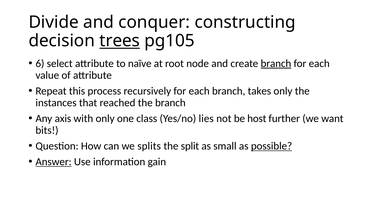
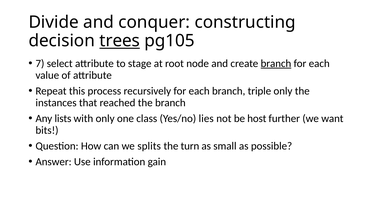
6: 6 -> 7 (40, 63)
naïve: naïve -> stage (140, 63)
takes: takes -> triple (259, 91)
axis: axis -> lists (63, 118)
split: split -> turn (190, 146)
possible underline: present -> none (272, 146)
Answer underline: present -> none (54, 161)
